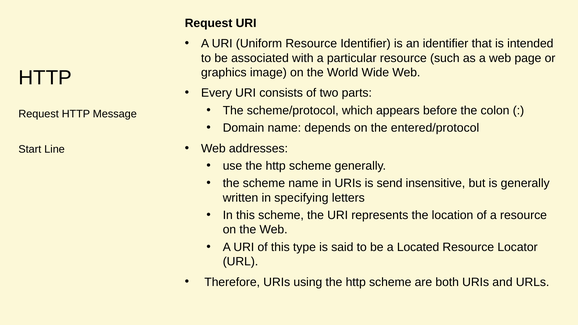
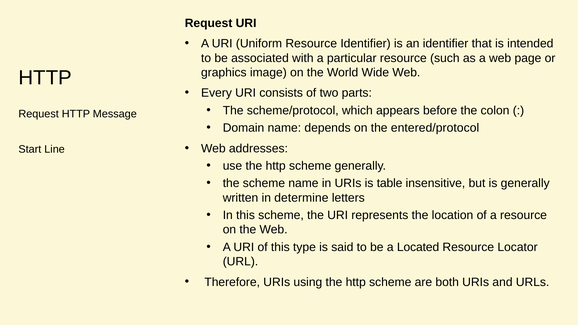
send: send -> table (390, 183)
specifying: specifying -> determine (301, 198)
